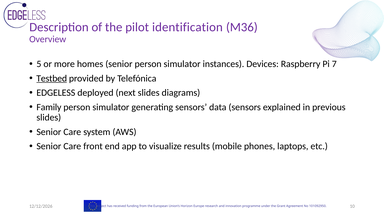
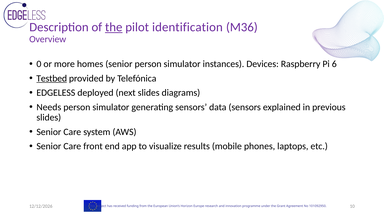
the underline: none -> present (114, 27)
5: 5 -> 0 (39, 64)
7: 7 -> 6 (334, 64)
Family: Family -> Needs (49, 107)
